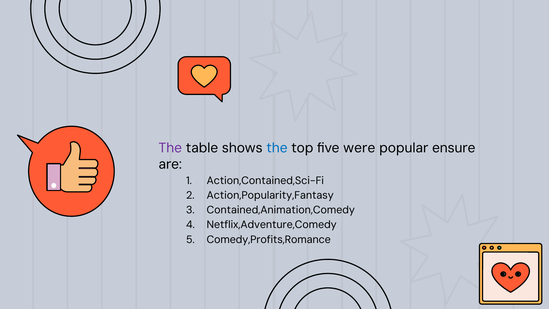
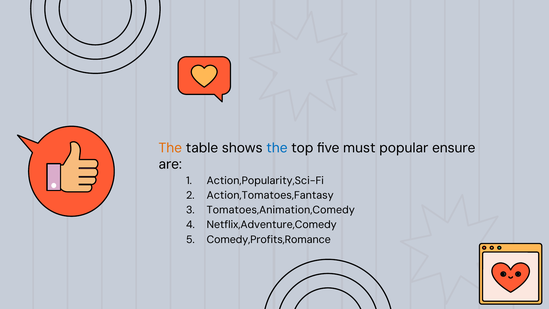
The colour: purple -> orange (170, 148)
were: were -> must (359, 148)
Action,Contained,Sci-Fi: Action,Contained,Sci-Fi -> Action,Popularity,Sci-Fi (265, 181)
Action,Popularity,Fantasy: Action,Popularity,Fantasy -> Action,Tomatoes,Fantasy (270, 195)
Contained,Animation,Comedy: Contained,Animation,Comedy -> Tomatoes,Animation,Comedy (281, 210)
